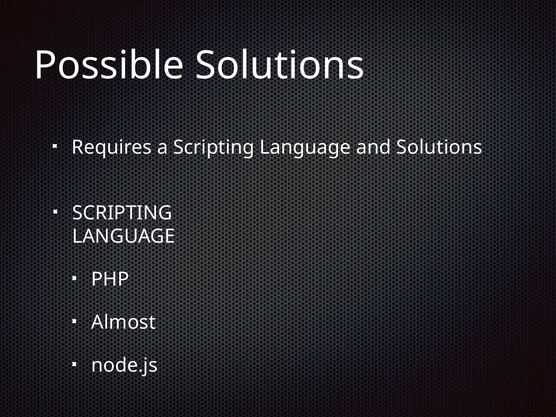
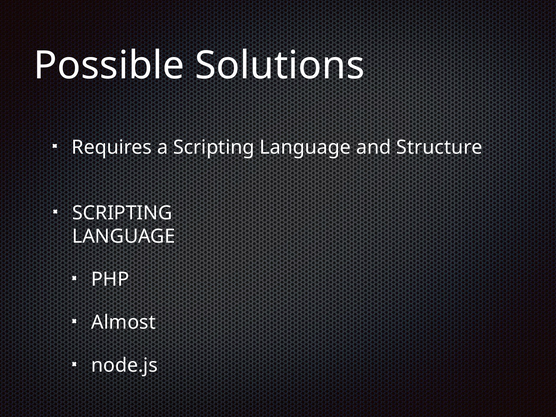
and Solutions: Solutions -> Structure (439, 147)
